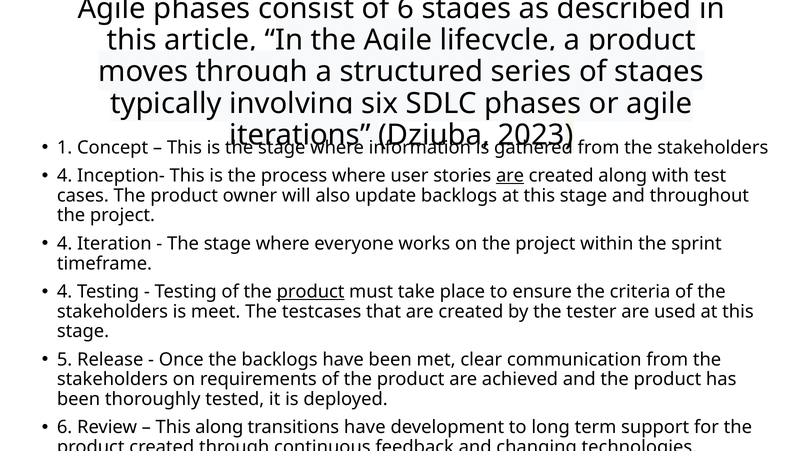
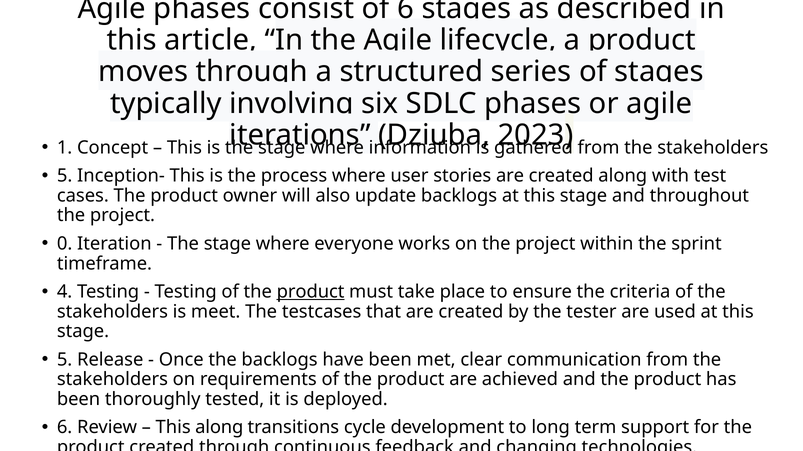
4: 4 -> 5 (65, 176)
are underline: present -> none (510, 176)
4: 4 -> 0 (65, 244)
transitions have: have -> cycle (365, 428)
